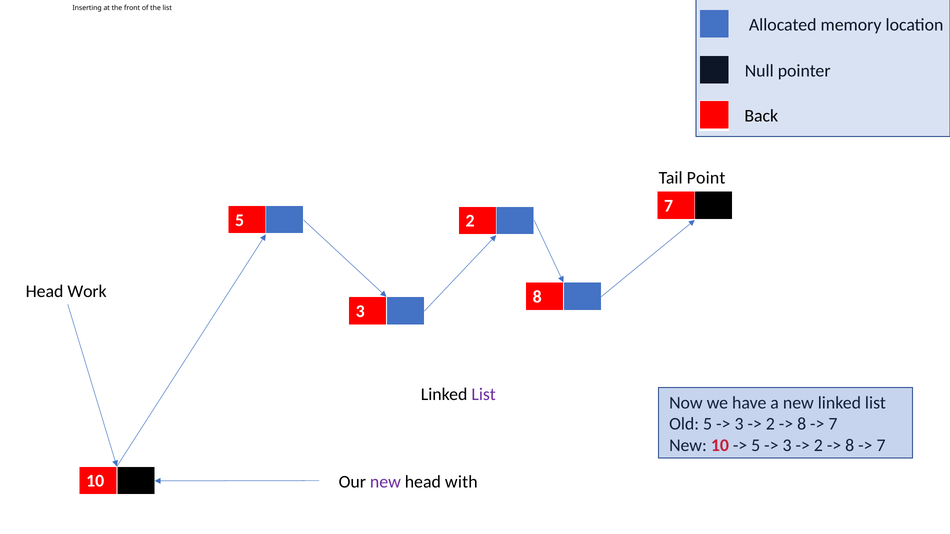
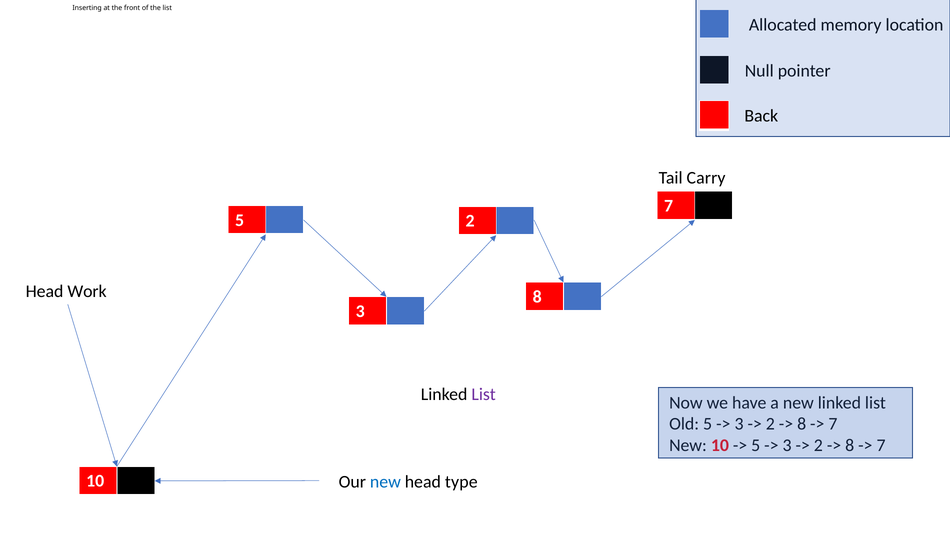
Point: Point -> Carry (706, 178)
new colour: purple -> blue (385, 482)
with: with -> type (461, 482)
